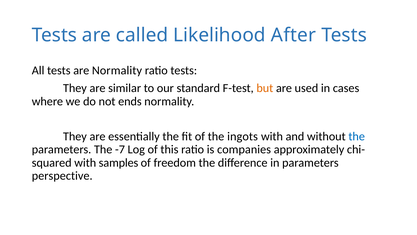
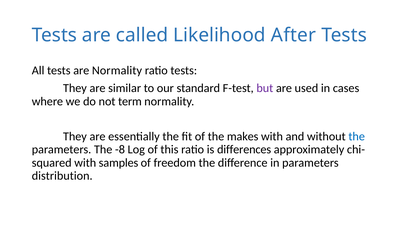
but colour: orange -> purple (265, 88)
ends: ends -> term (130, 101)
ingots: ingots -> makes (243, 136)
-7: -7 -> -8 (120, 149)
companies: companies -> differences (244, 149)
perspective: perspective -> distribution (62, 176)
